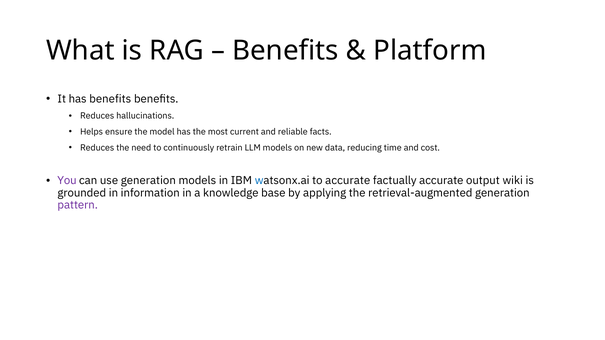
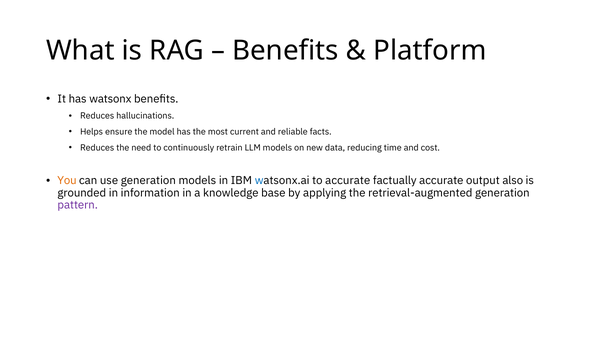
has benefits: benefits -> watsonx (110, 99)
You colour: purple -> orange (67, 181)
wiki: wiki -> also (513, 181)
